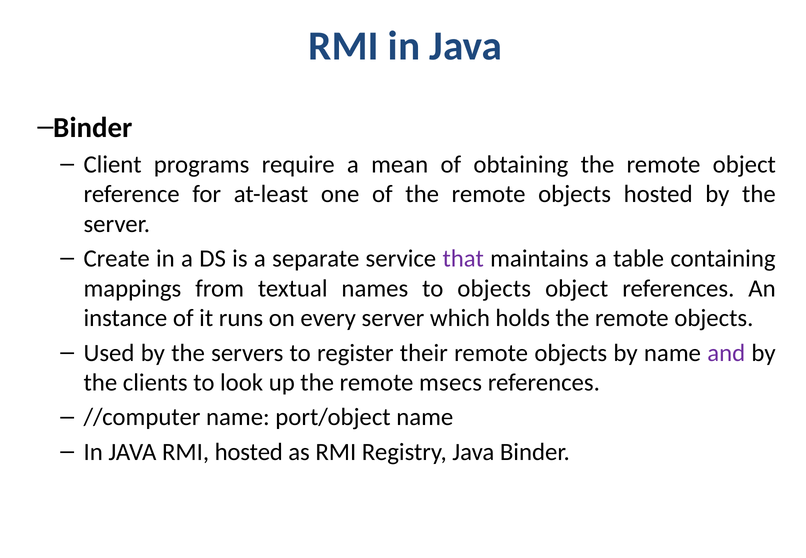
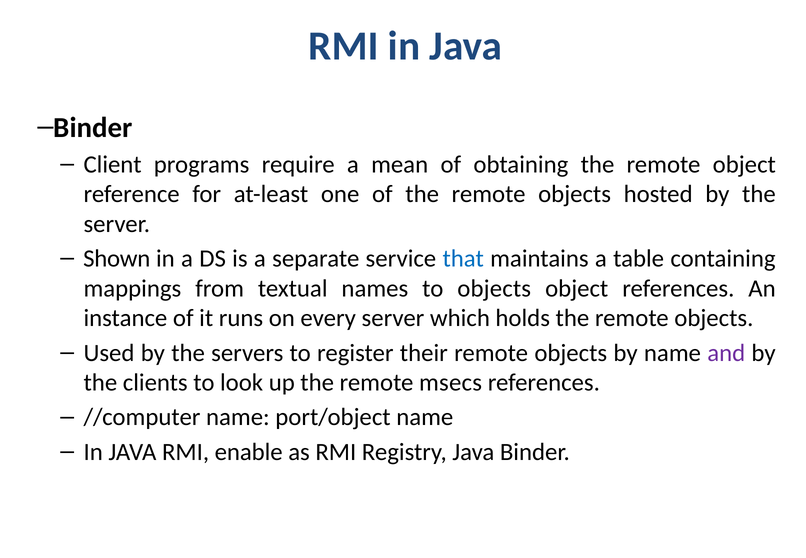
Create: Create -> Shown (117, 259)
that colour: purple -> blue (463, 259)
RMI hosted: hosted -> enable (249, 452)
